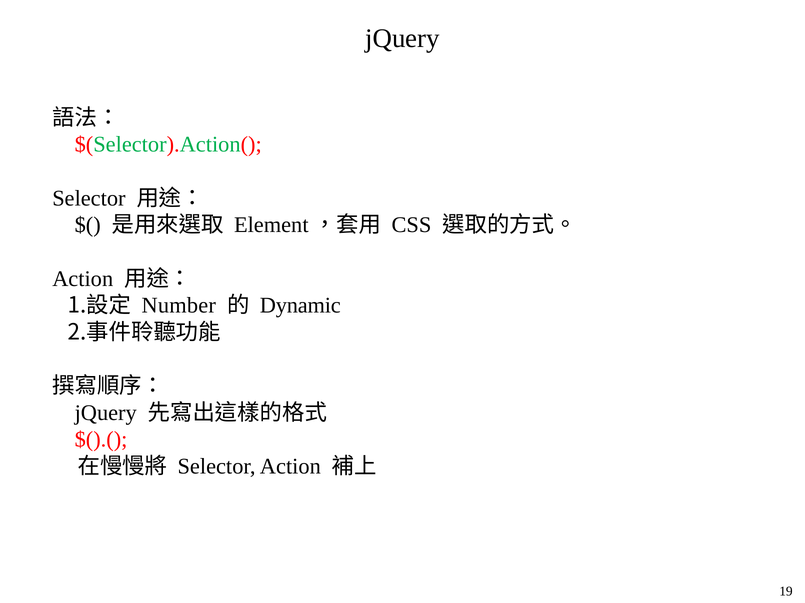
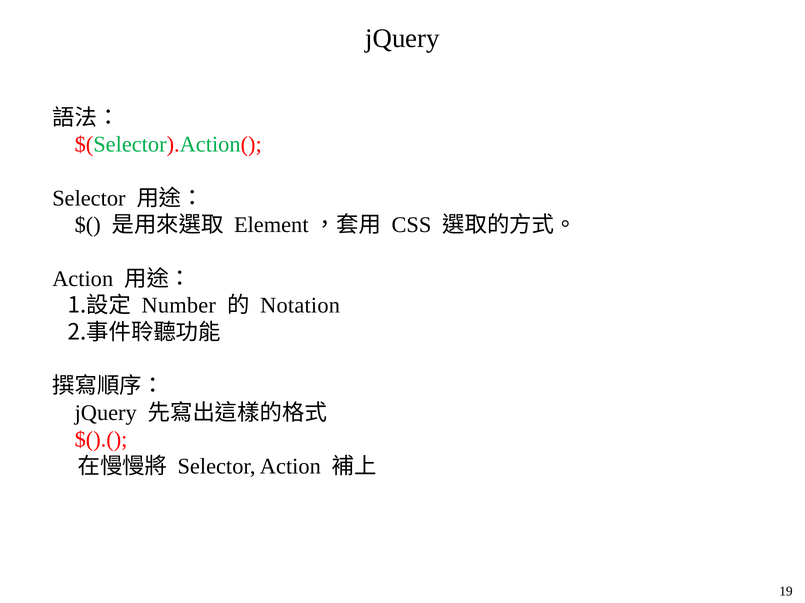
Dynamic: Dynamic -> Notation (300, 306)
